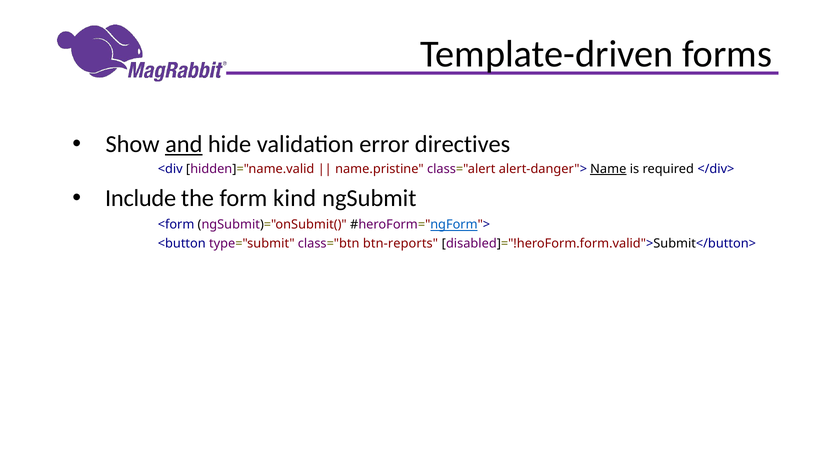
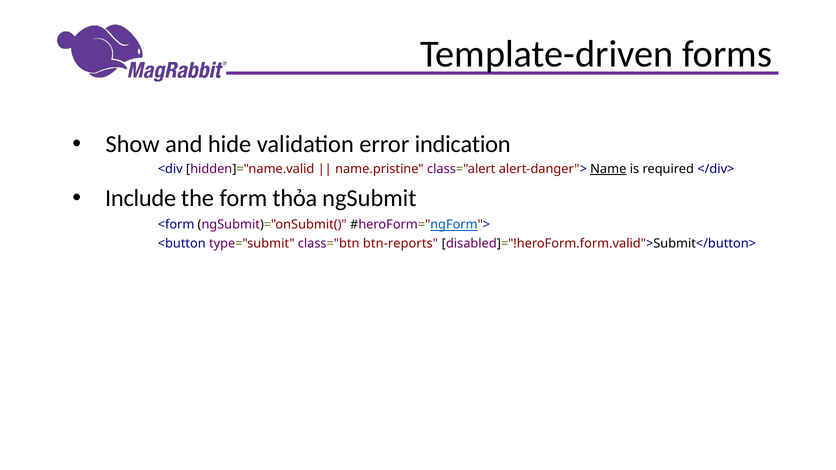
and underline: present -> none (184, 144)
directives: directives -> indication (463, 144)
kind: kind -> thỏa (295, 198)
